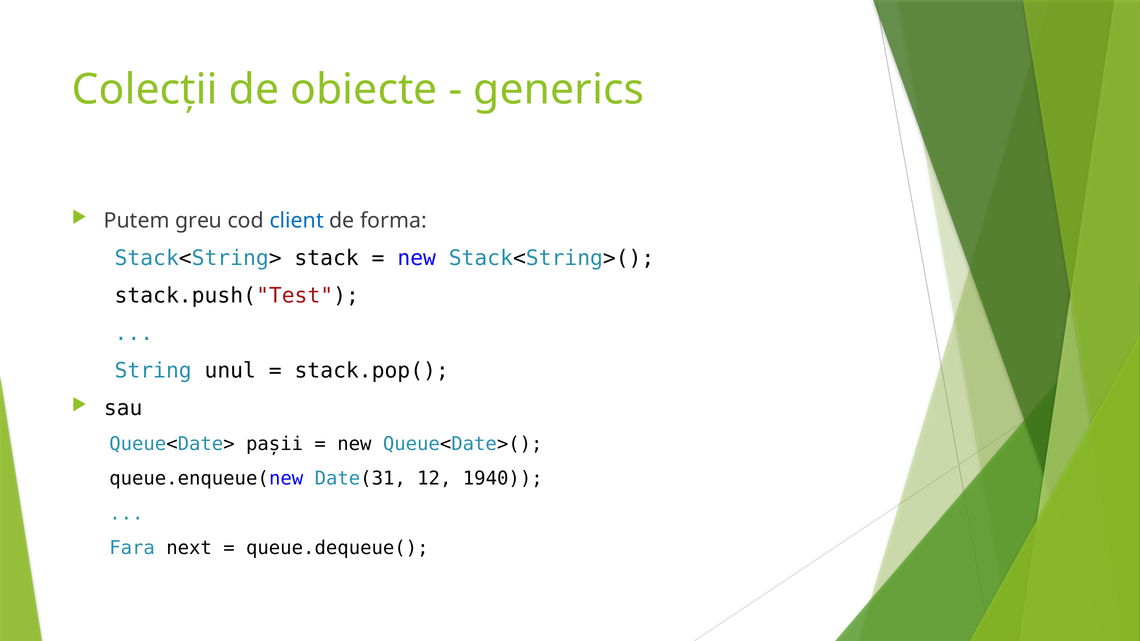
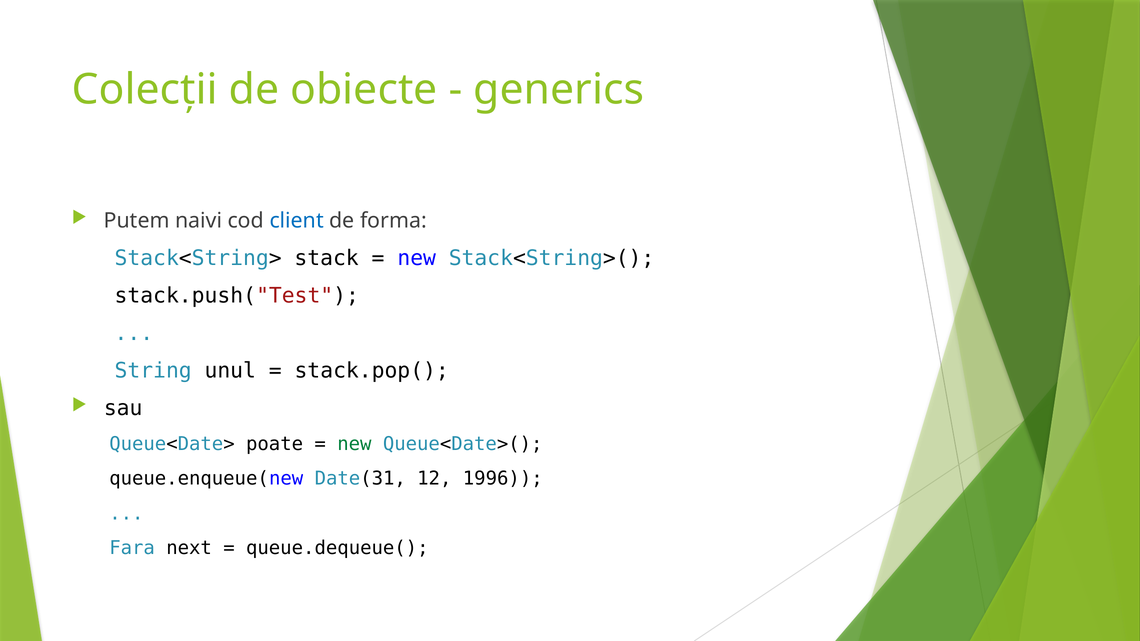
greu: greu -> naivi (199, 221)
pașii: pașii -> poate (275, 444)
new colour: black -> green (354, 444)
1940: 1940 -> 1996 (503, 479)
